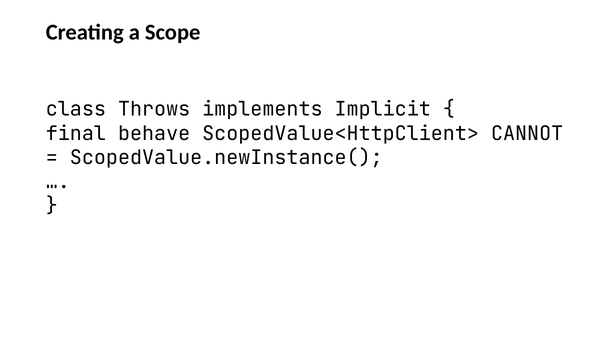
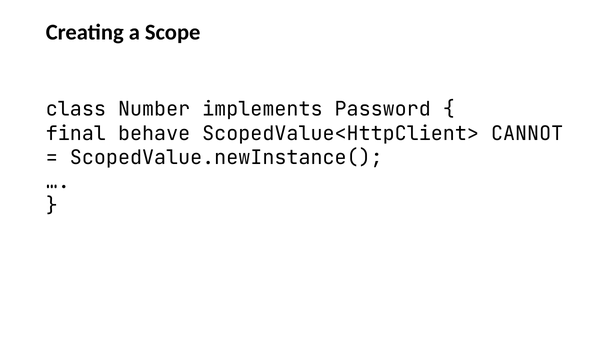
Throws: Throws -> Number (154, 109)
Implicit: Implicit -> Password (383, 109)
